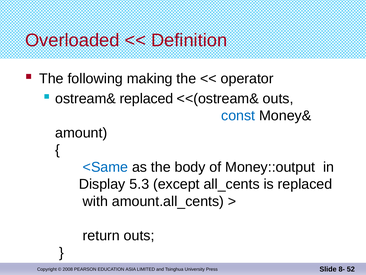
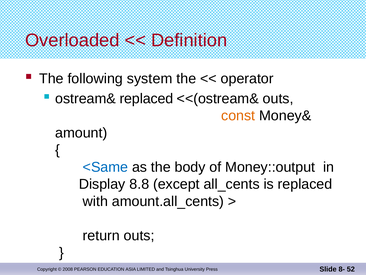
making: making -> system (150, 78)
const colour: blue -> orange (238, 116)
5.3: 5.3 -> 8.8 (139, 184)
